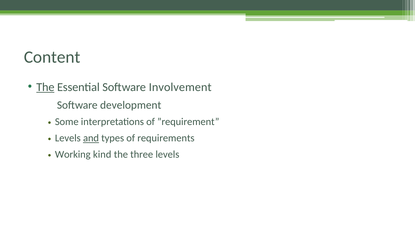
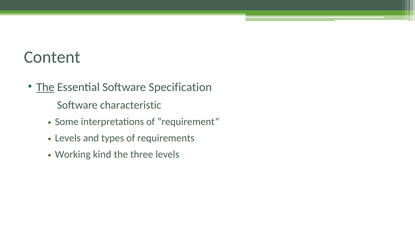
Involvement: Involvement -> Specification (180, 87)
development: development -> characteristic (131, 105)
and underline: present -> none (91, 138)
